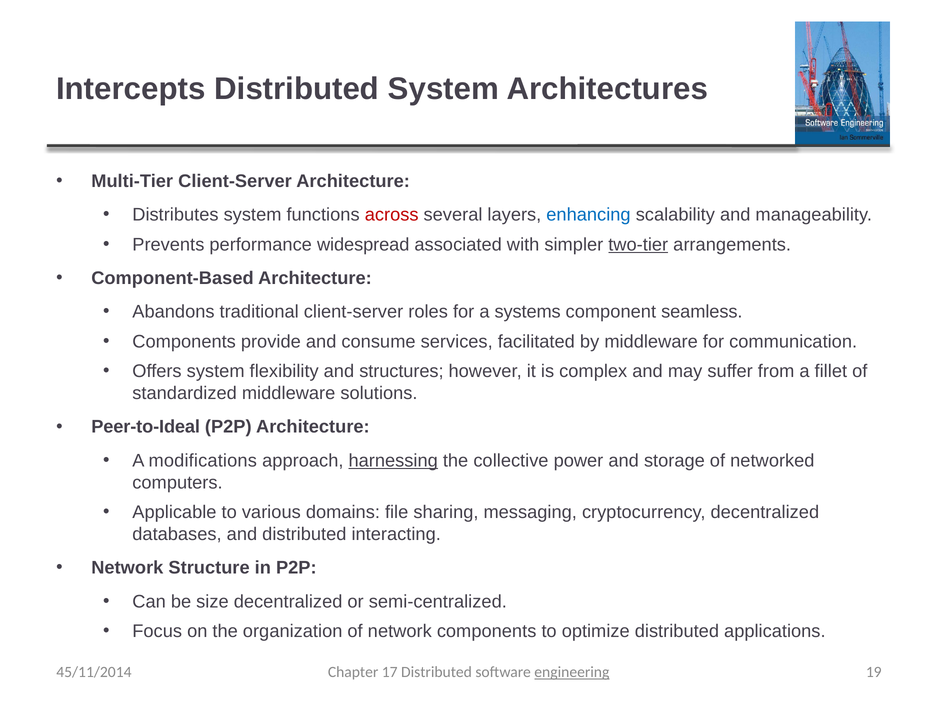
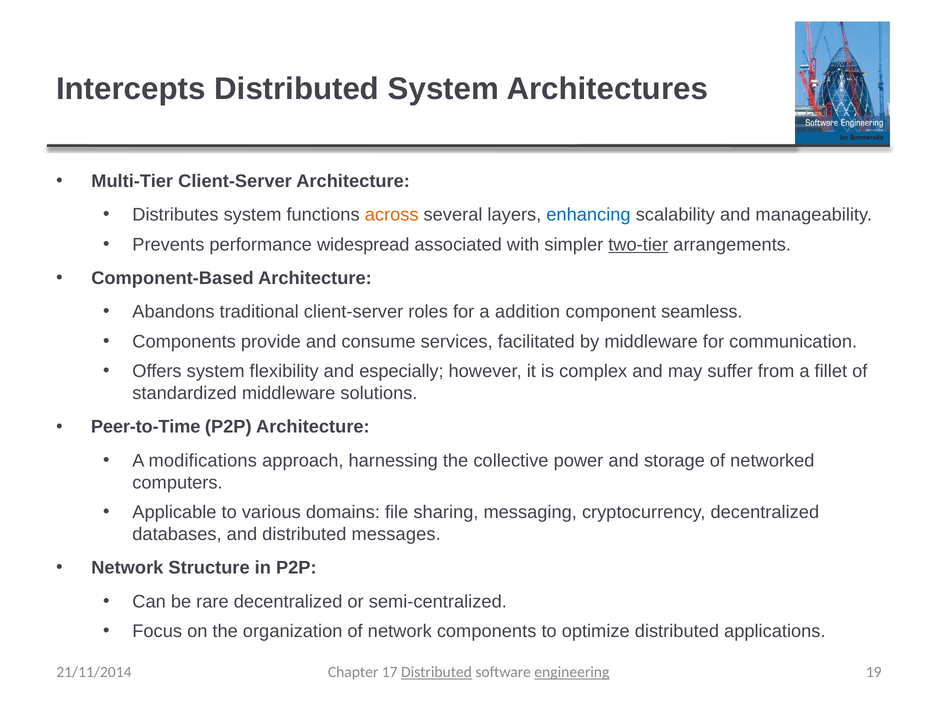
across colour: red -> orange (392, 215)
systems: systems -> addition (528, 312)
structures: structures -> especially (401, 371)
Peer-to-Ideal: Peer-to-Ideal -> Peer-to-Time (146, 427)
harnessing underline: present -> none (393, 460)
interacting: interacting -> messages (396, 534)
size: size -> rare (212, 601)
Distributed underline: none -> present (437, 672)
45/11/2014: 45/11/2014 -> 21/11/2014 (94, 672)
